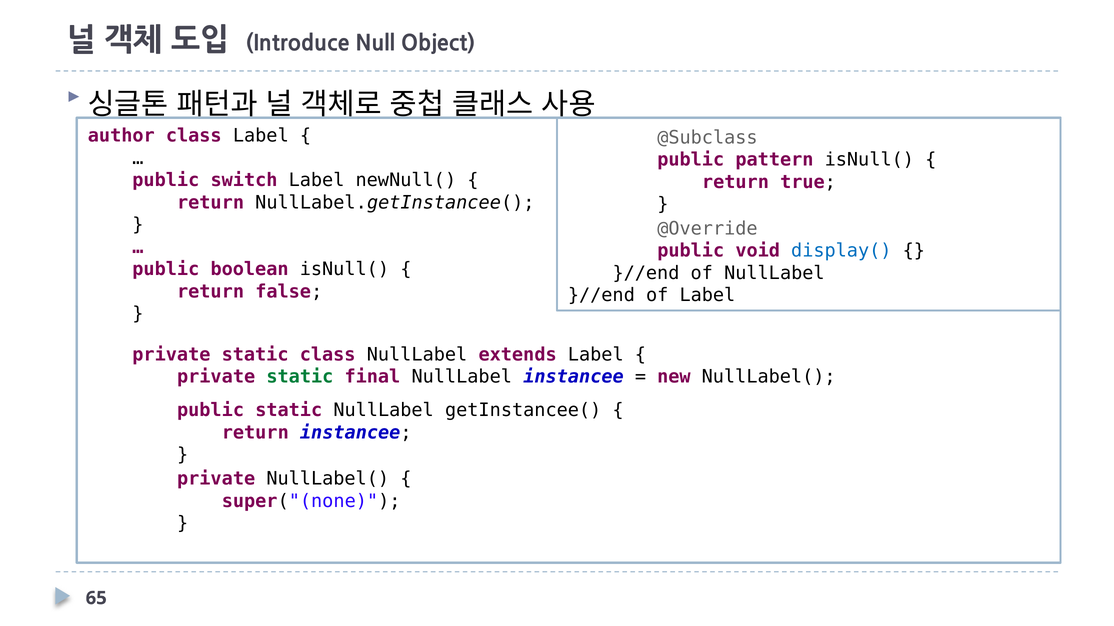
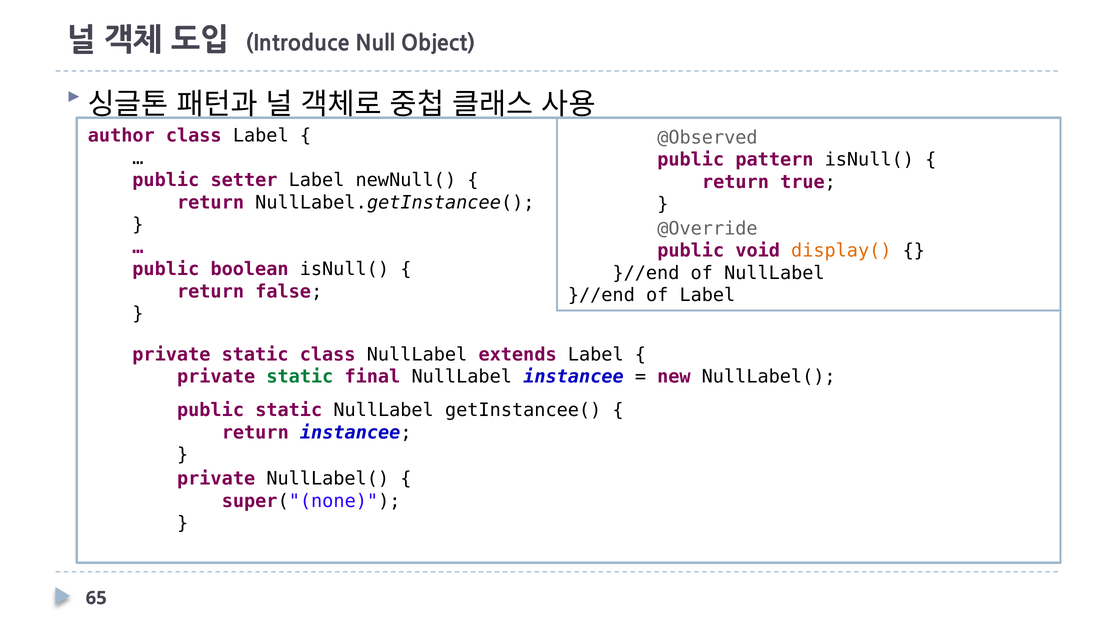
@Subclass: @Subclass -> @Observed (707, 138)
switch: switch -> setter (244, 180)
display( colour: blue -> orange (841, 251)
